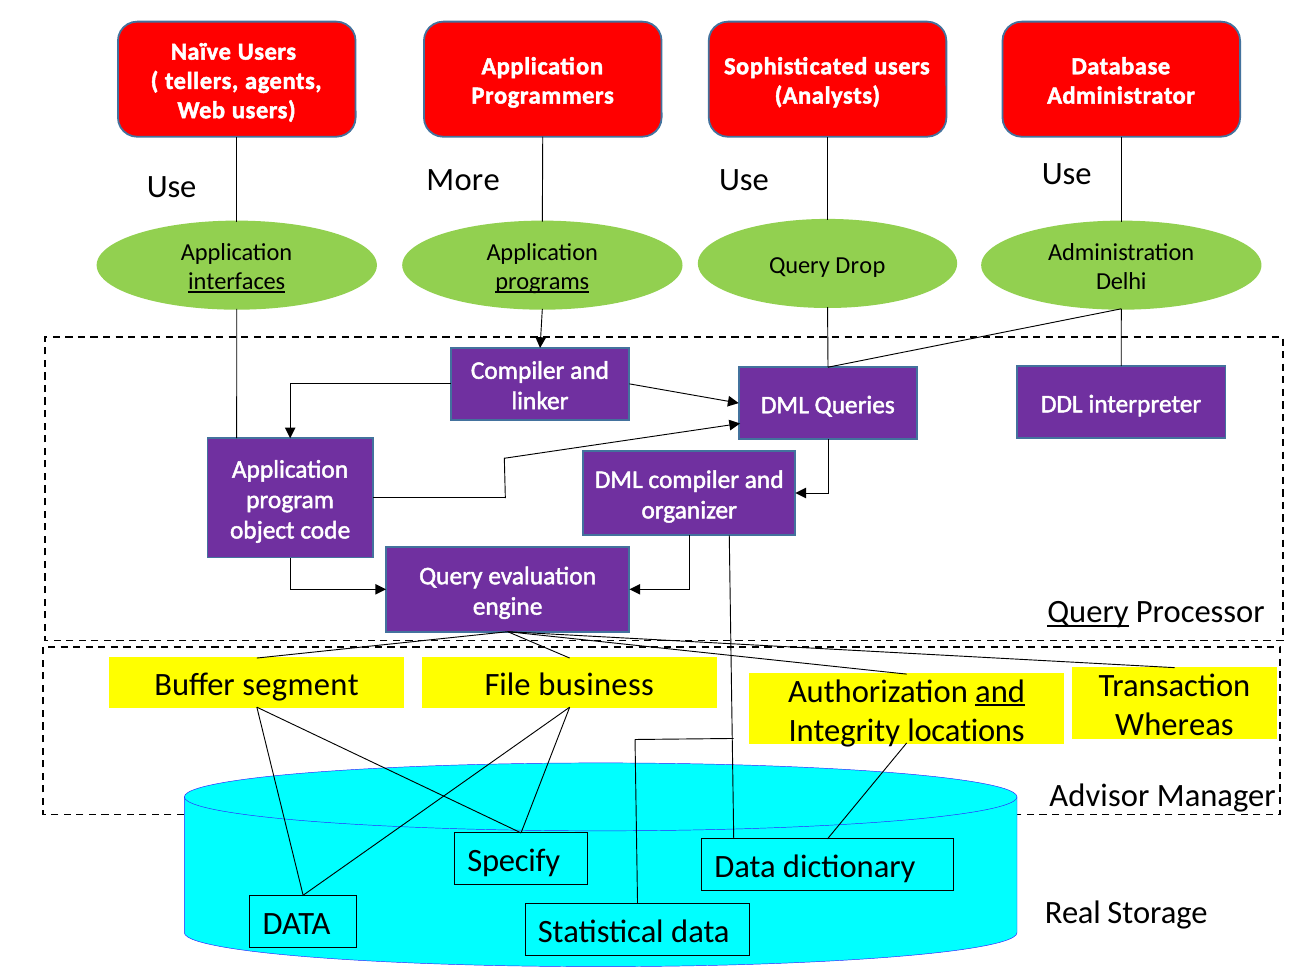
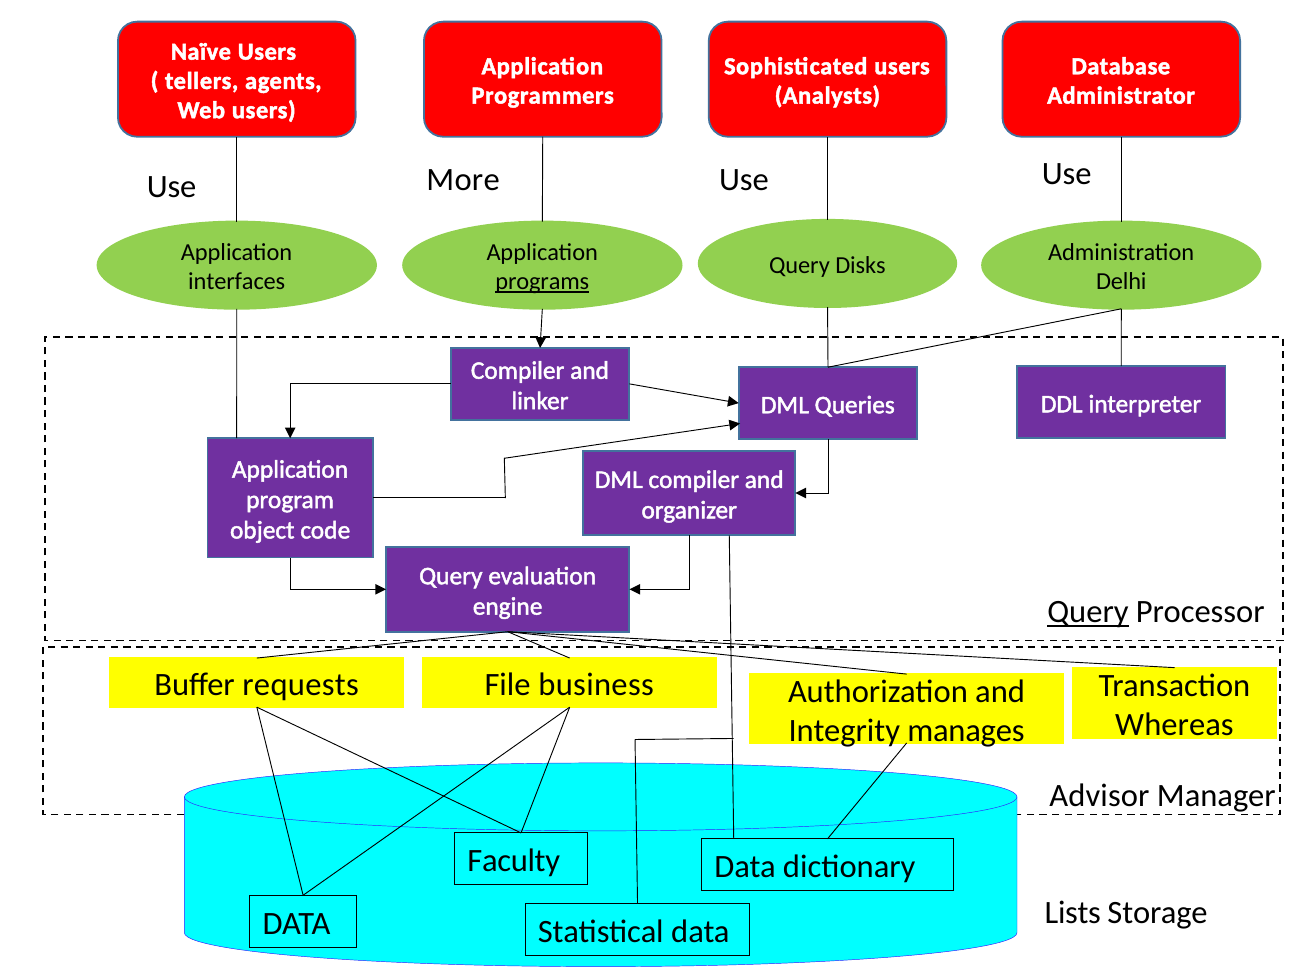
Drop: Drop -> Disks (861, 265)
interfaces underline: present -> none (237, 282)
segment: segment -> requests (301, 685)
and underline: present -> none (1000, 691)
locations: locations -> manages (966, 731)
Specify: Specify -> Faculty (514, 861)
Real: Real -> Lists (1073, 913)
